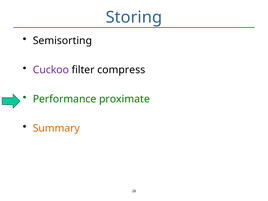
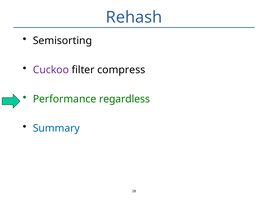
Storing: Storing -> Rehash (134, 17)
proximate: proximate -> regardless (125, 99)
Summary colour: orange -> blue (56, 128)
